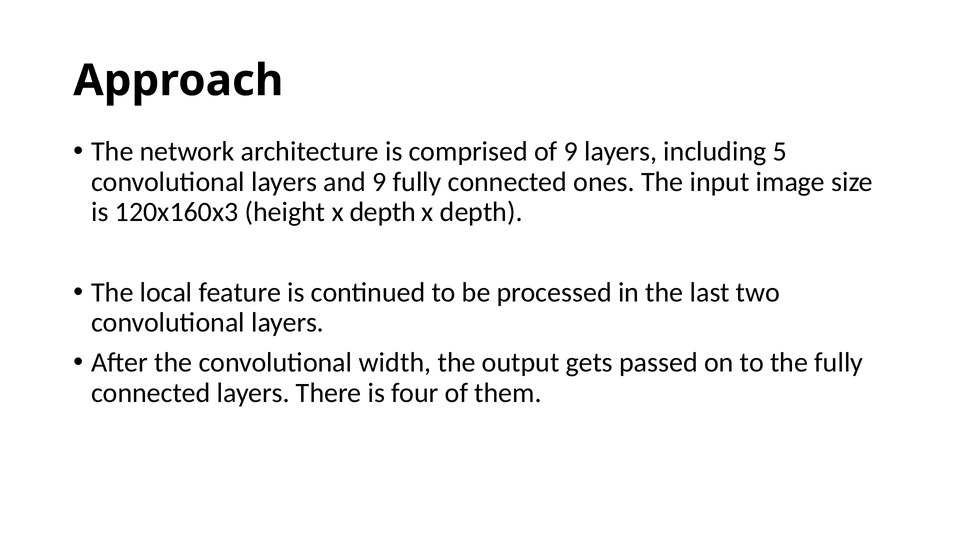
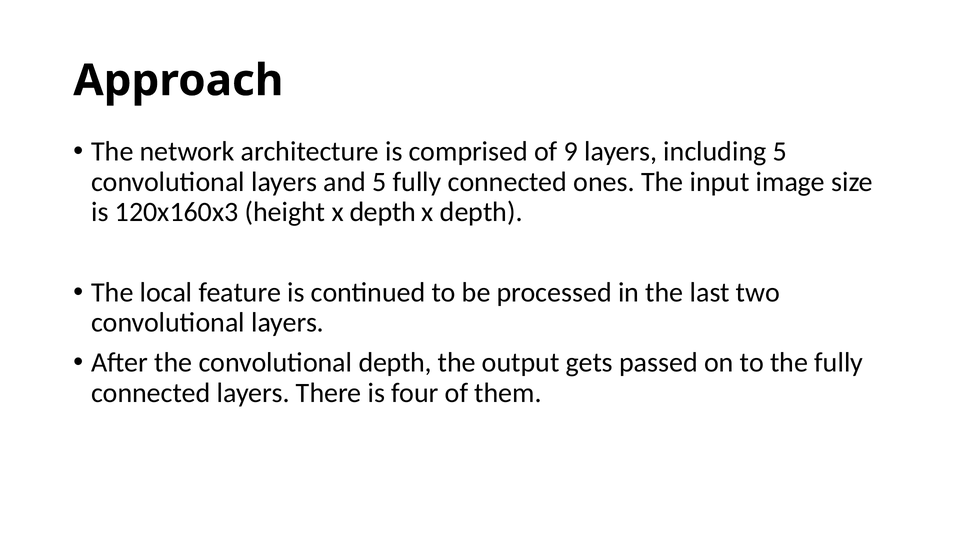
and 9: 9 -> 5 (379, 182)
convolutional width: width -> depth (395, 363)
